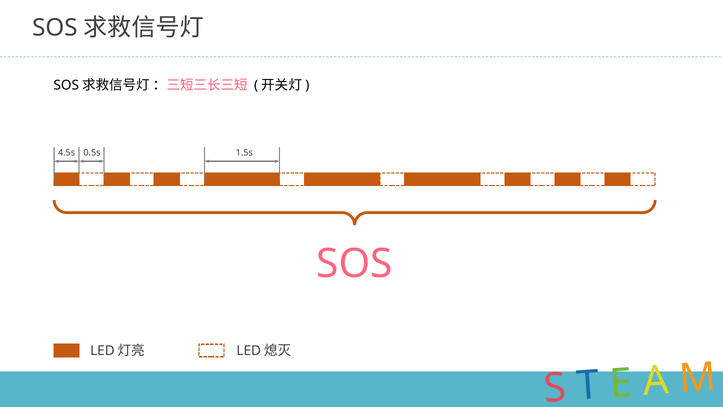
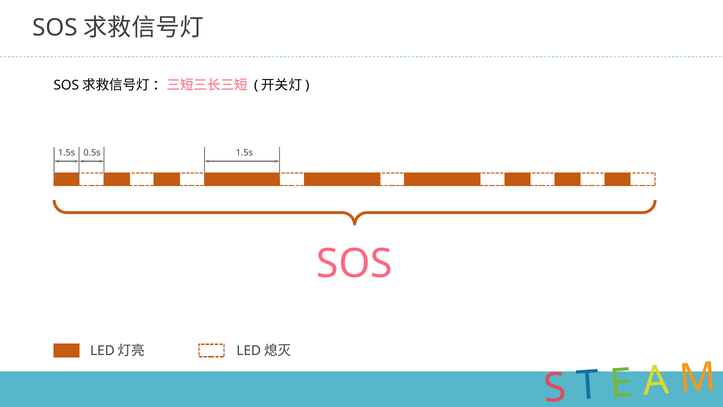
4.5s: 4.5s -> 1.5s (67, 153)
